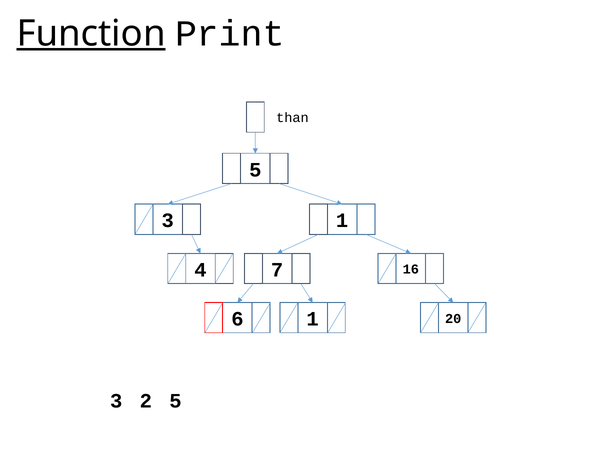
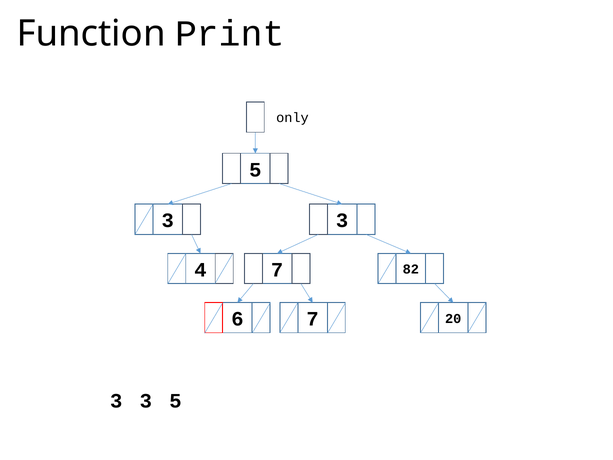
Function underline: present -> none (91, 33)
than: than -> only (292, 118)
1: 1 -> 3 (342, 221)
16: 16 -> 82 (411, 269)
6 1: 1 -> 7 (313, 319)
2: 2 -> 3 (146, 401)
